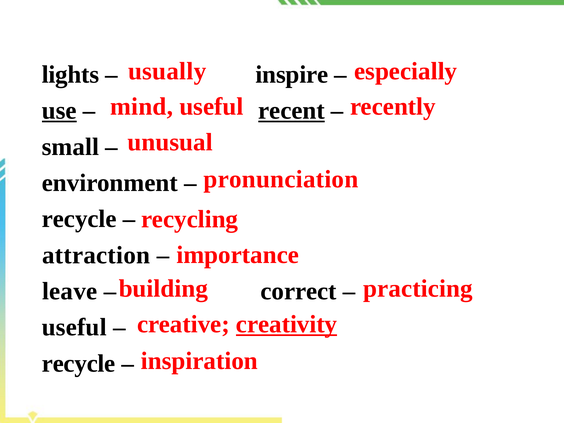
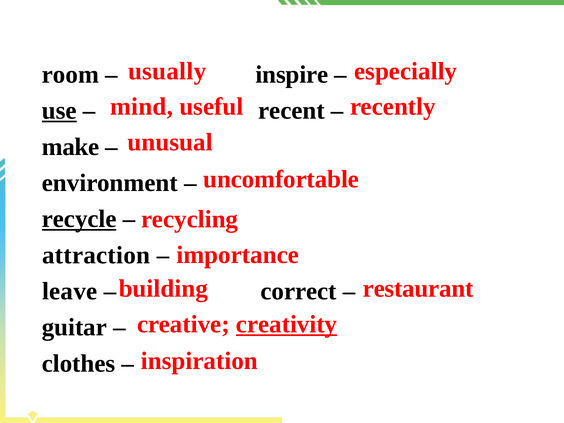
lights: lights -> room (70, 75)
recent underline: present -> none (291, 111)
small: small -> make (71, 147)
pronunciation: pronunciation -> uncomfortable (281, 179)
recycle underline: none -> present (79, 219)
practicing: practicing -> restaurant (418, 289)
useful: useful -> guitar (74, 327)
recycle: recycle -> clothes (79, 363)
